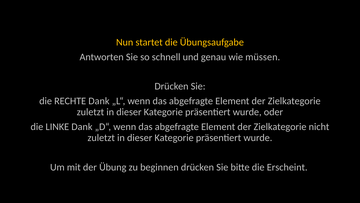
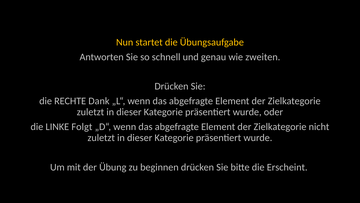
müssen: müssen -> zweiten (263, 57)
LINKE Dank: Dank -> Folgt (82, 127)
